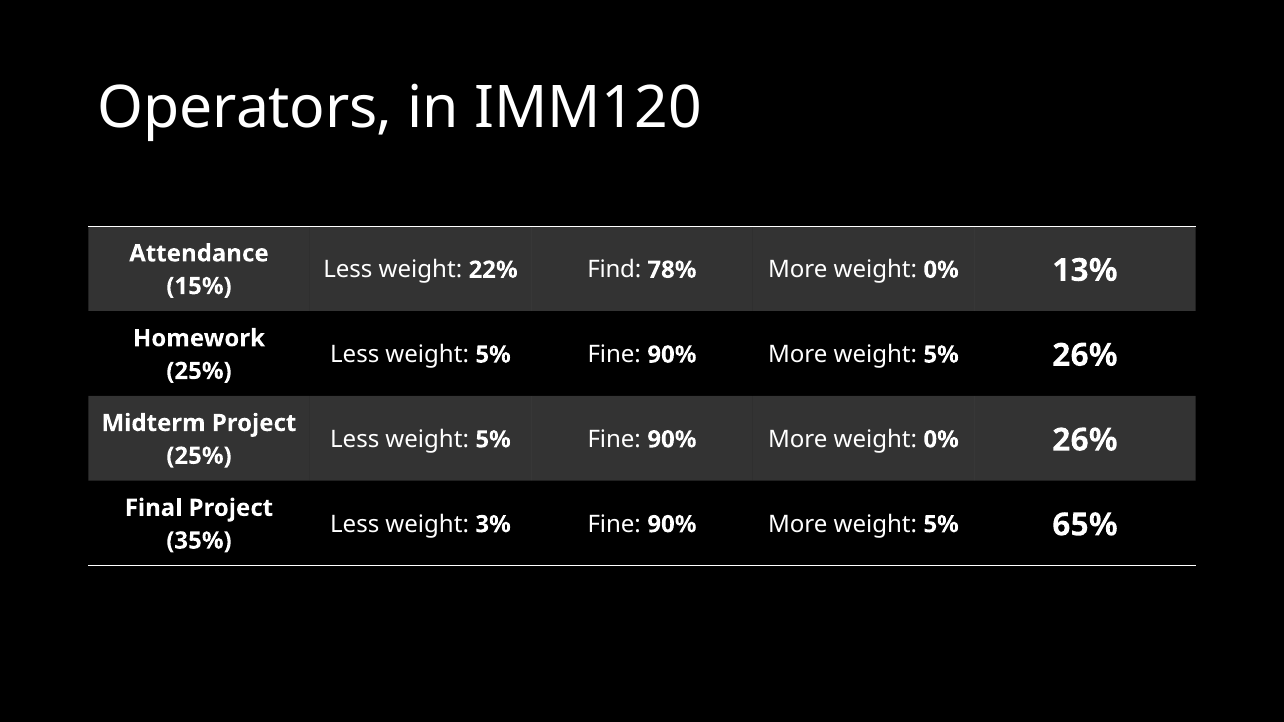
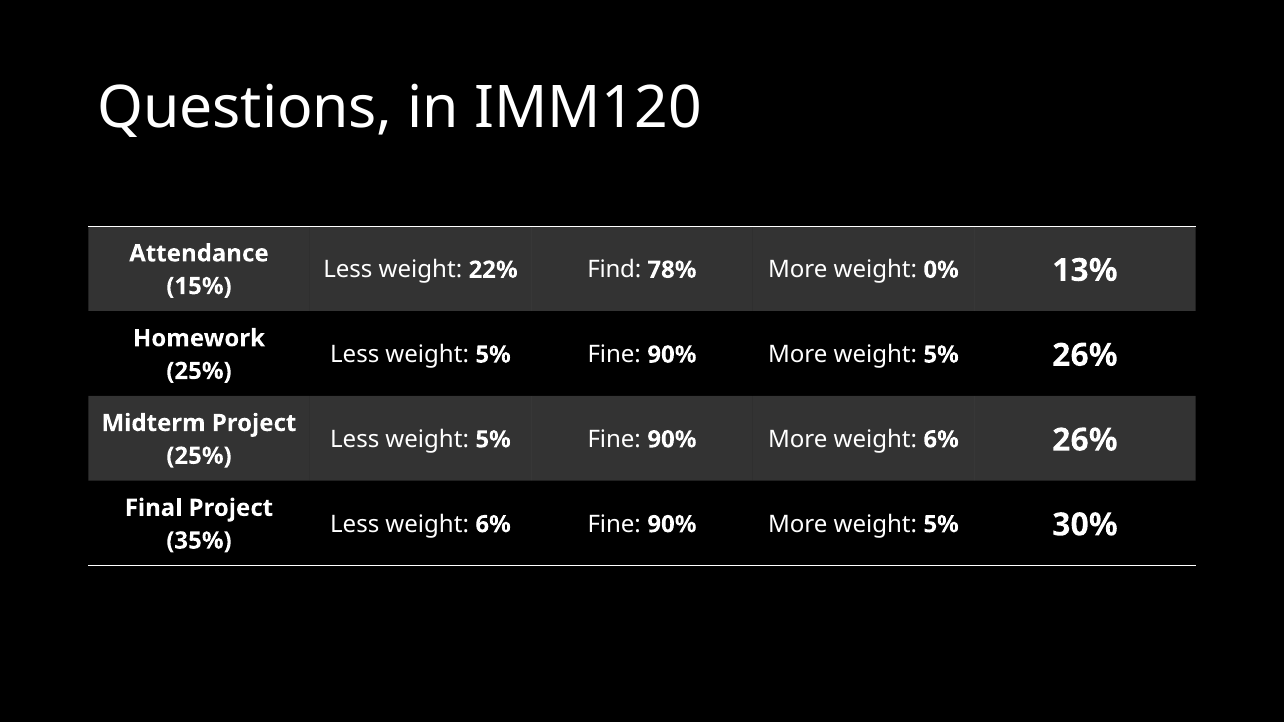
Operators: Operators -> Questions (245, 108)
90% More weight 0%: 0% -> 6% (941, 440)
Less weight 3%: 3% -> 6% (493, 525)
65%: 65% -> 30% (1085, 525)
